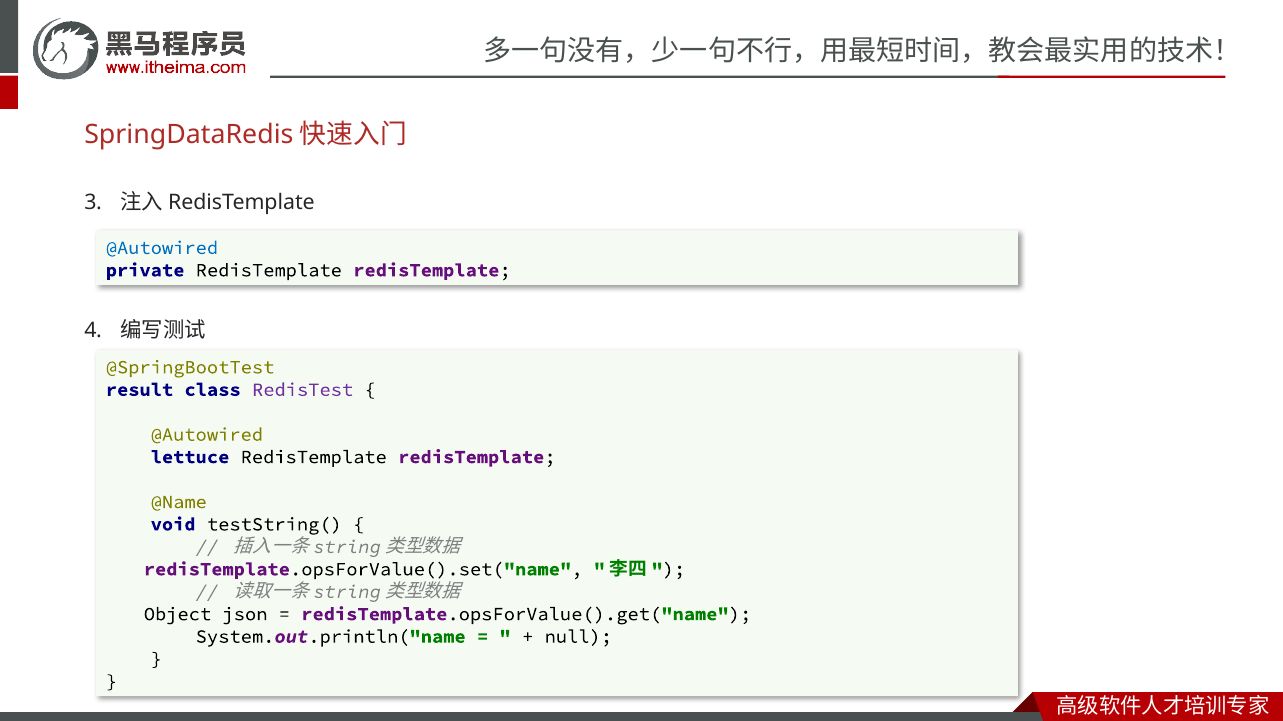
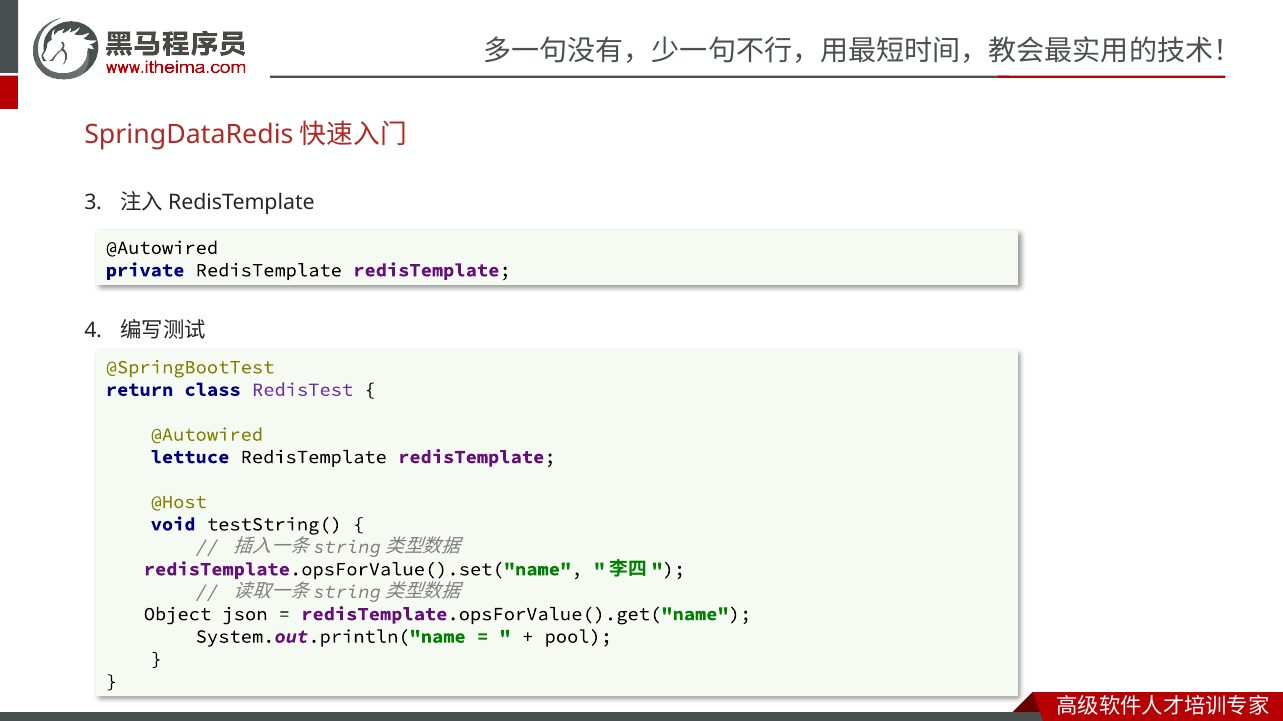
@Autowired colour: blue -> black (162, 248)
result: result -> return (140, 390)
@Name: @Name -> @Host (179, 502)
null: null -> pool (578, 637)
